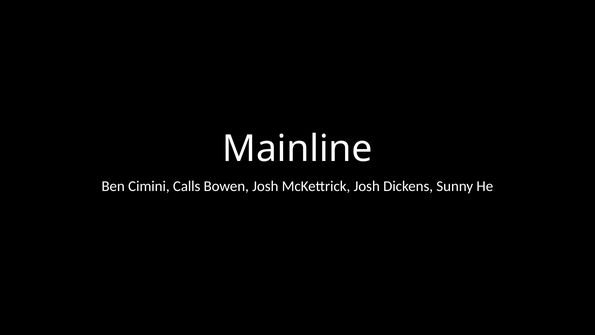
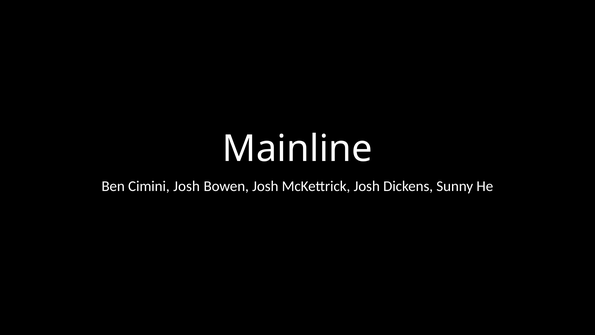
Cimini Calls: Calls -> Josh (187, 186)
